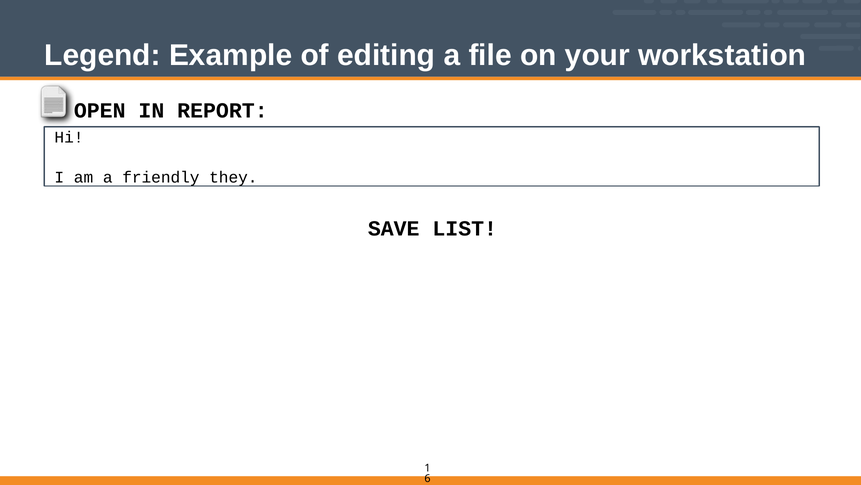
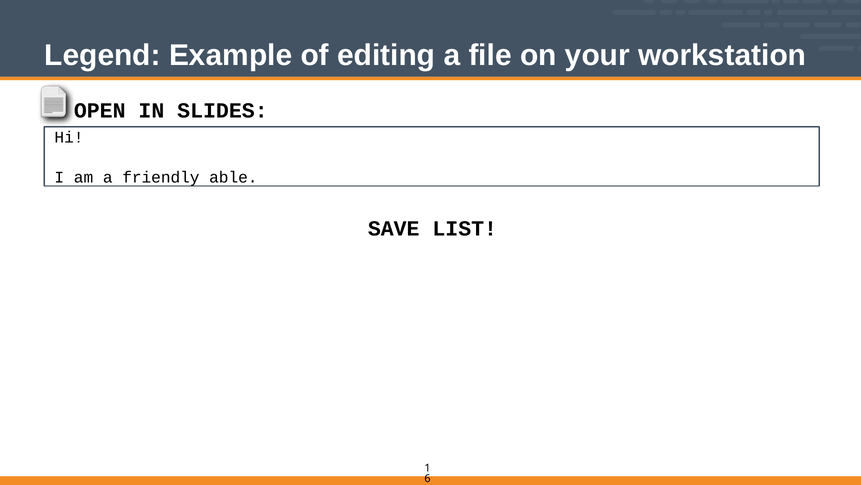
REPORT: REPORT -> SLIDES (222, 111)
they: they -> able (233, 177)
